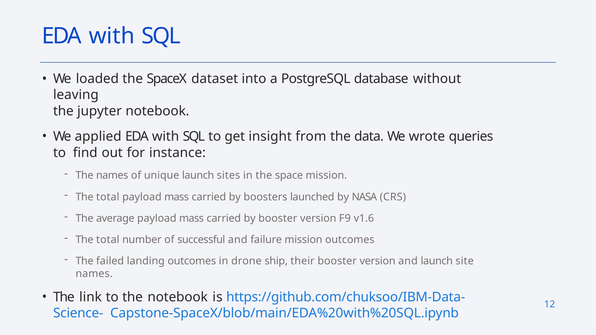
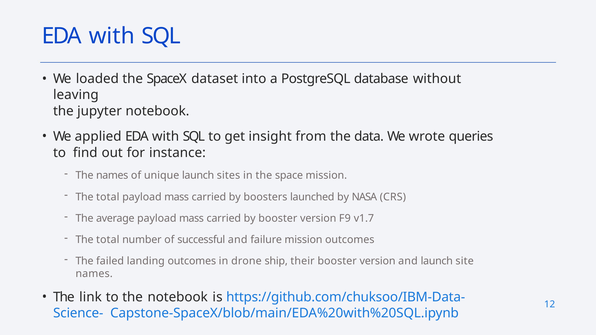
v1.6: v1.6 -> v1.7 (364, 218)
